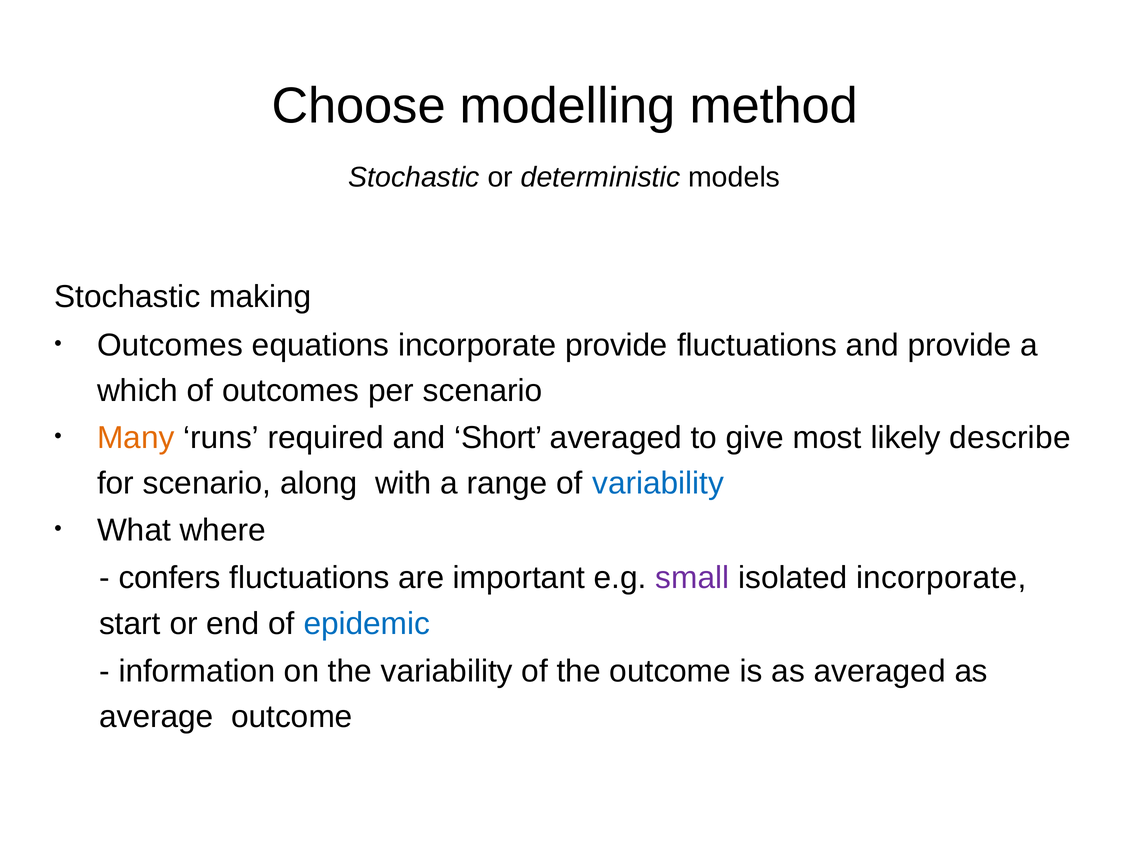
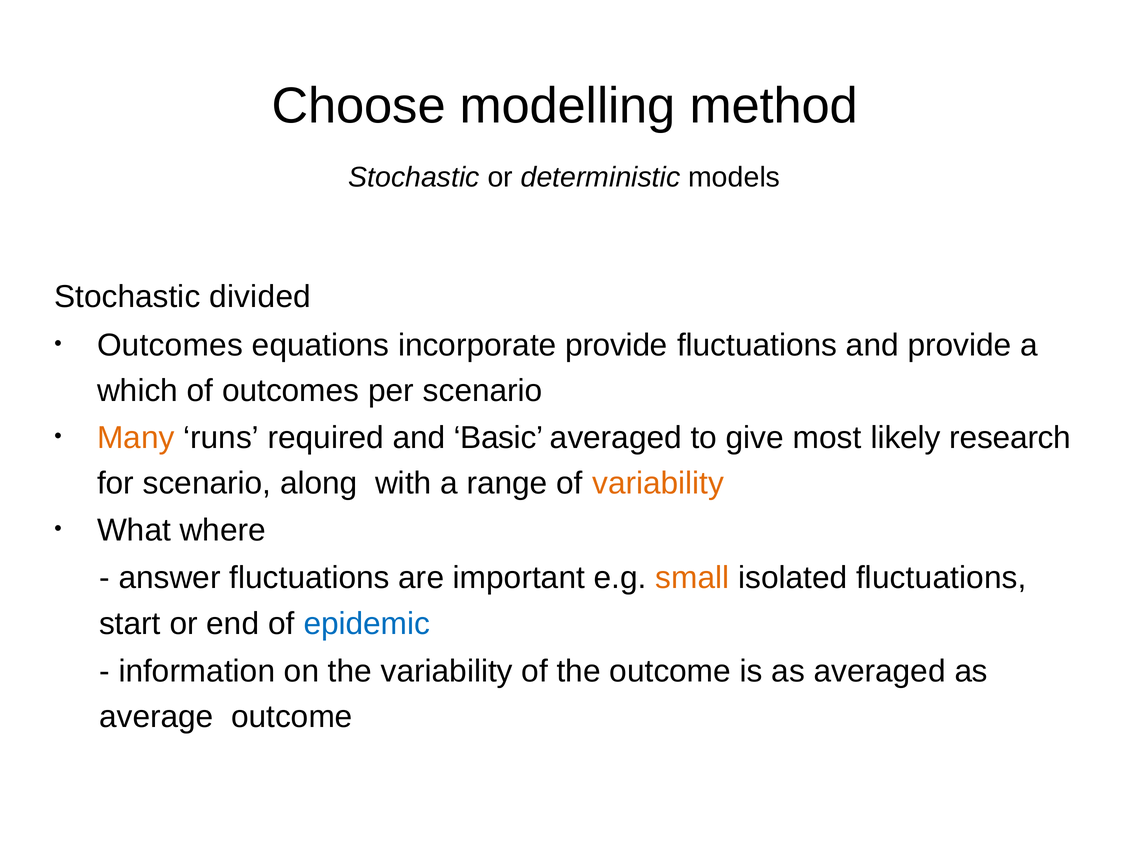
making: making -> divided (260, 297)
Short: Short -> Basic (498, 437)
describe: describe -> research (1010, 437)
variability colour: blue -> orange (658, 483)
confers: confers -> answer (170, 577)
small colour: purple -> orange (692, 577)
isolated incorporate: incorporate -> fluctuations (941, 577)
